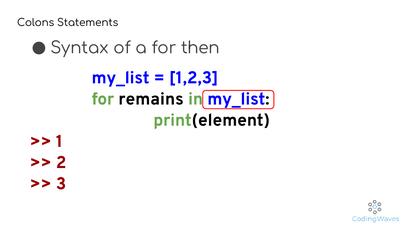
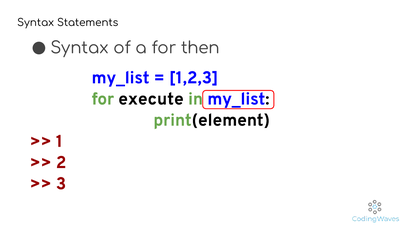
Colons: Colons -> Syntax (36, 23)
remains: remains -> execute (151, 99)
